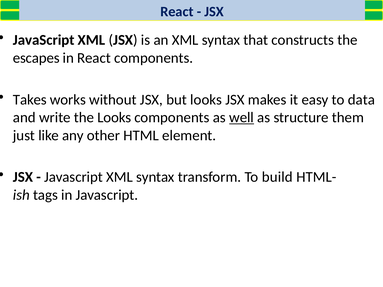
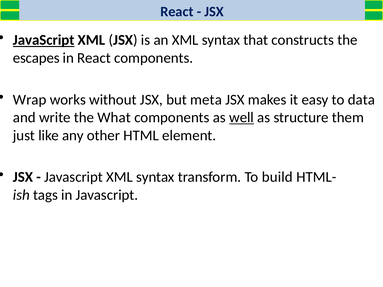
JavaScript underline: none -> present (44, 40)
Takes: Takes -> Wrap (30, 100)
but looks: looks -> meta (206, 100)
the Looks: Looks -> What (114, 118)
